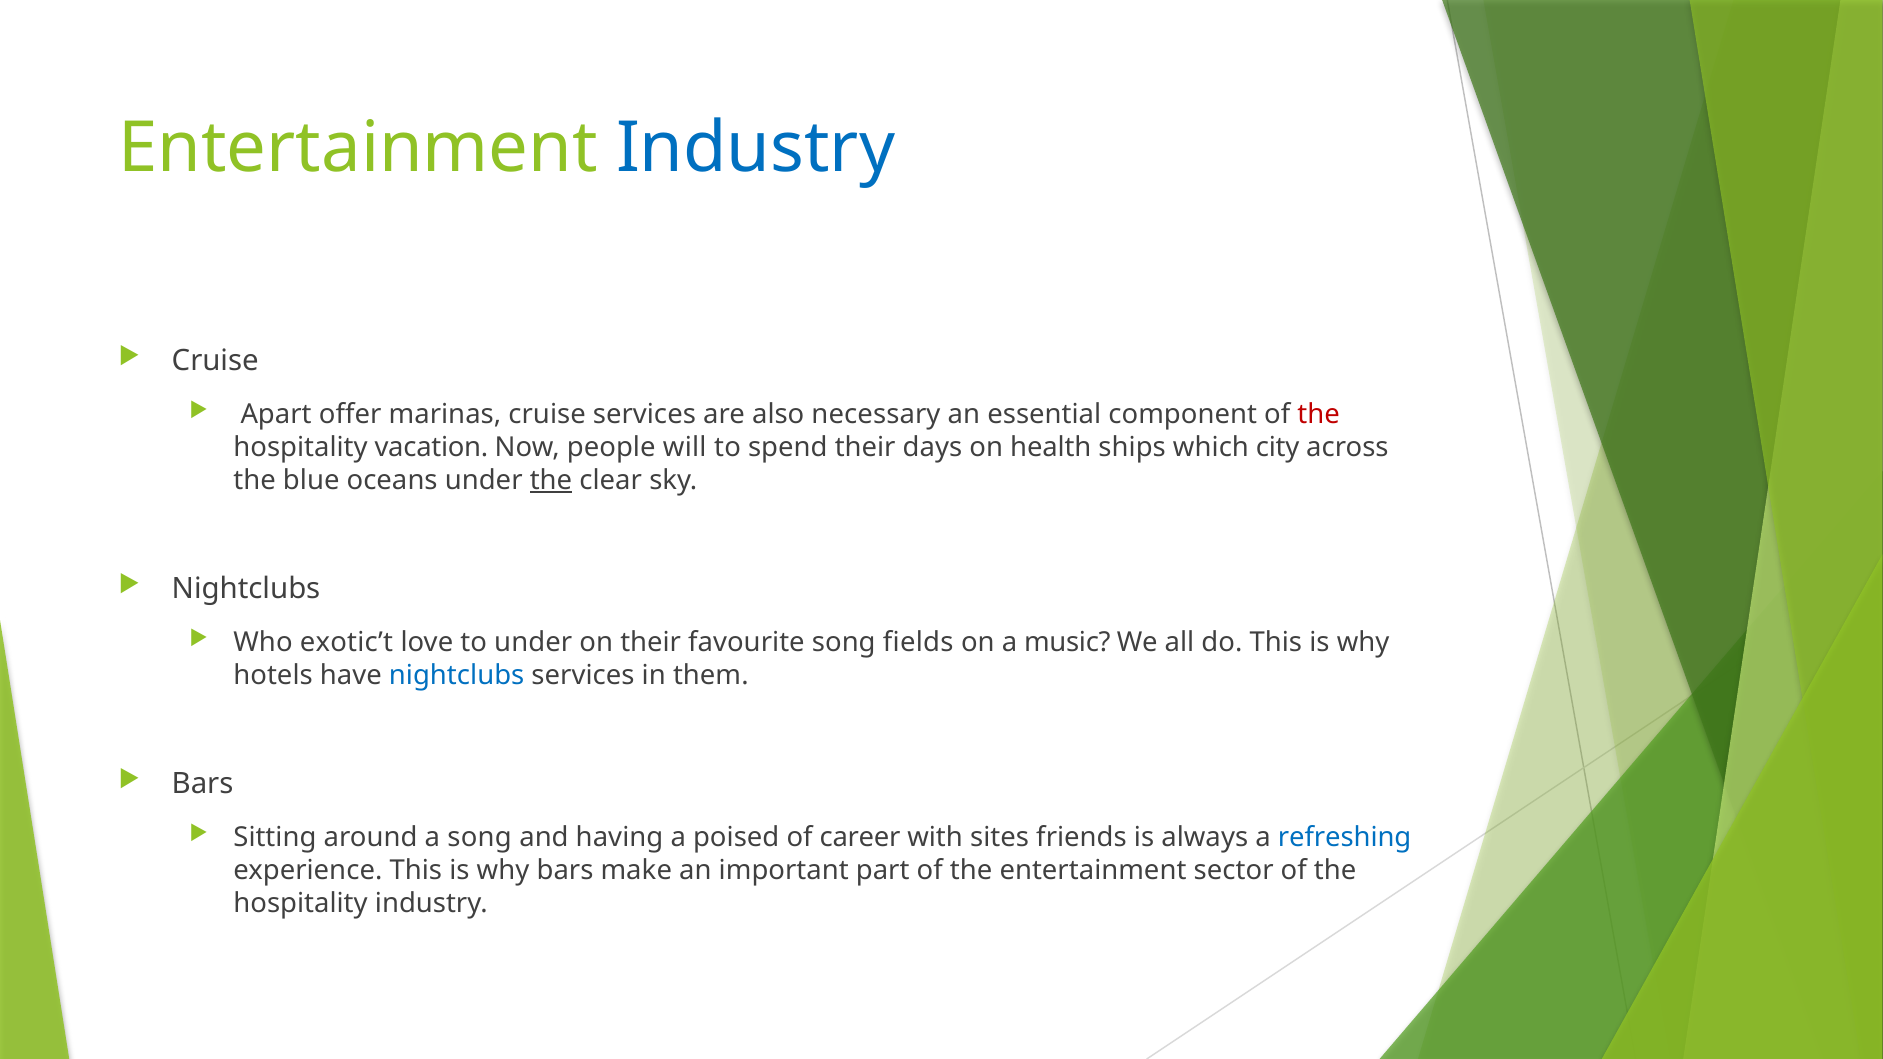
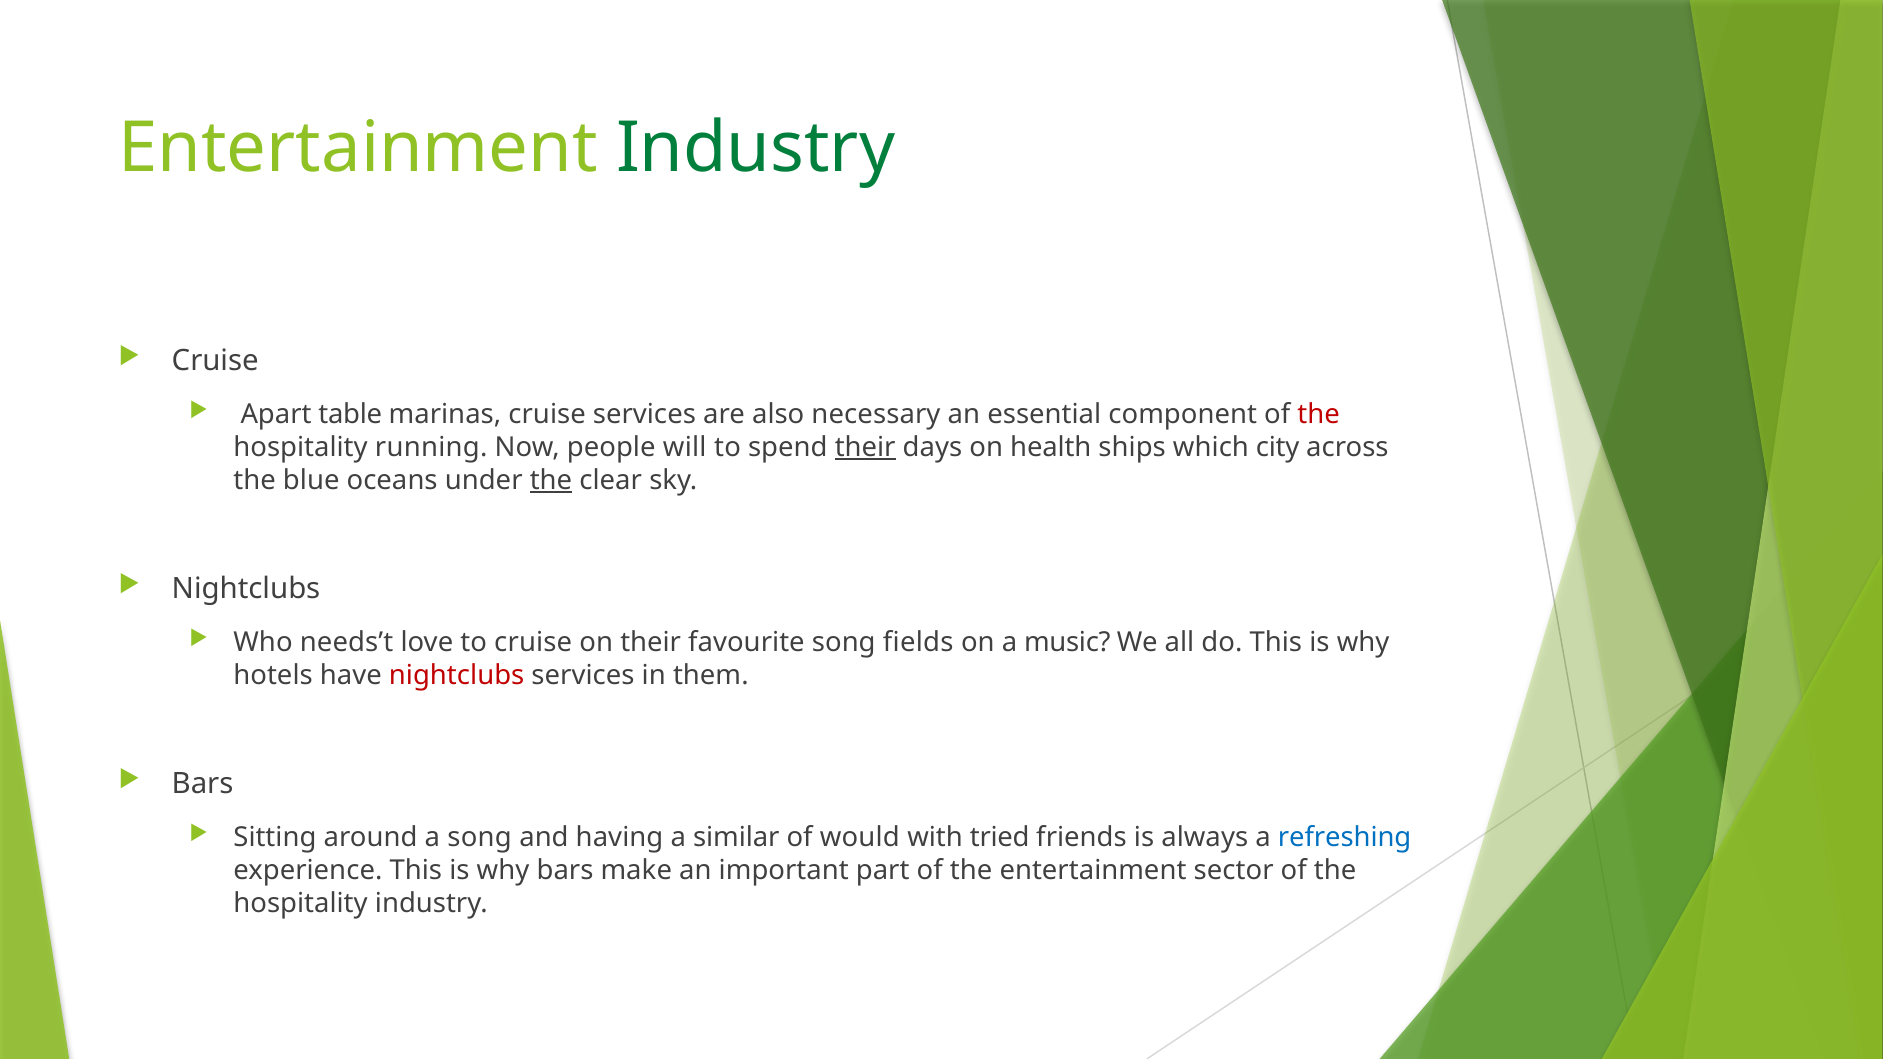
Industry colour: blue -> green (756, 149)
offer: offer -> table (350, 414)
vacation: vacation -> running (431, 447)
their underline: none -> present (865, 447)
exotic’t: exotic’t -> needs’t (347, 643)
to under: under -> cruise (533, 643)
nightclubs colour: blue -> red (457, 675)
poised: poised -> similar (736, 838)
career: career -> would (860, 838)
sites: sites -> tried (1000, 838)
